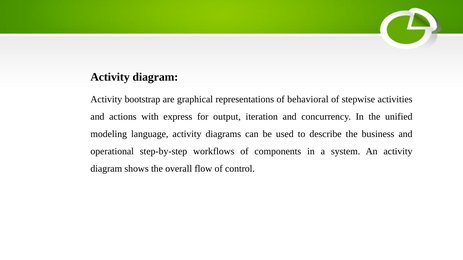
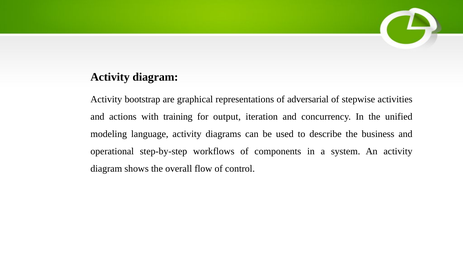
behavioral: behavioral -> adversarial (308, 99)
express: express -> training (178, 117)
